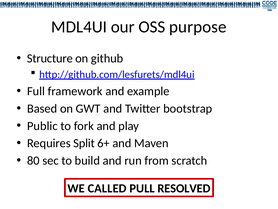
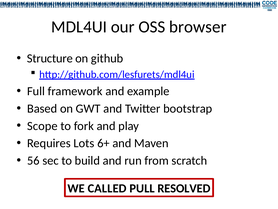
purpose: purpose -> browser (198, 27)
Public: Public -> Scope (42, 126)
Split: Split -> Lots (84, 143)
80: 80 -> 56 (33, 160)
